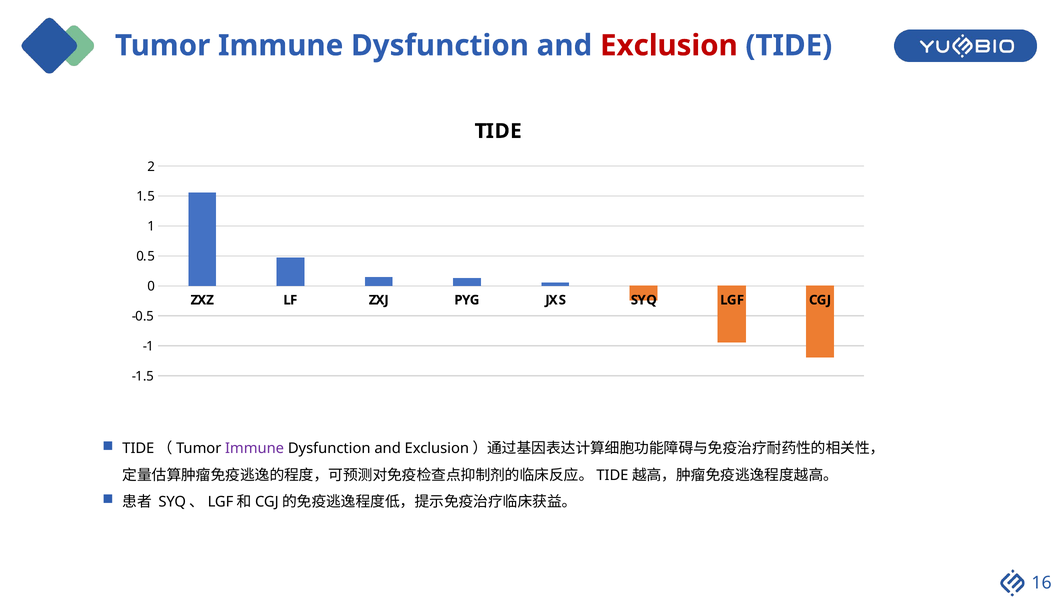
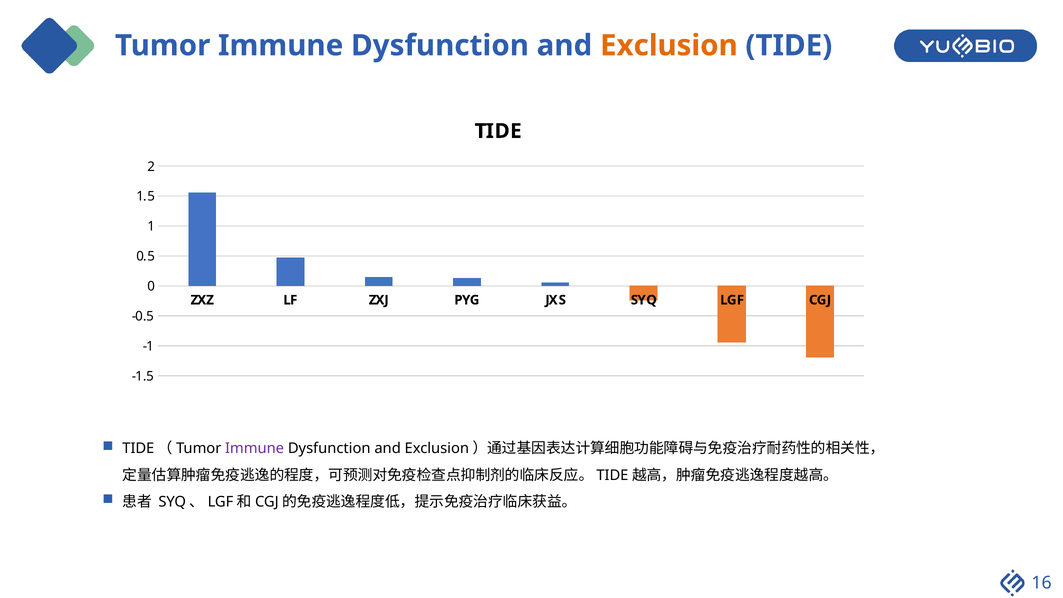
Exclusion colour: red -> orange (669, 46)
